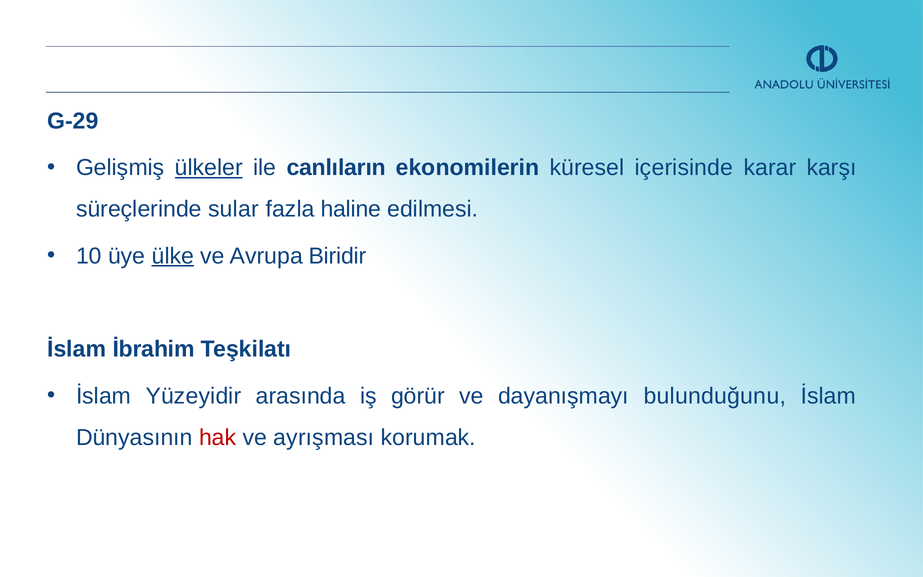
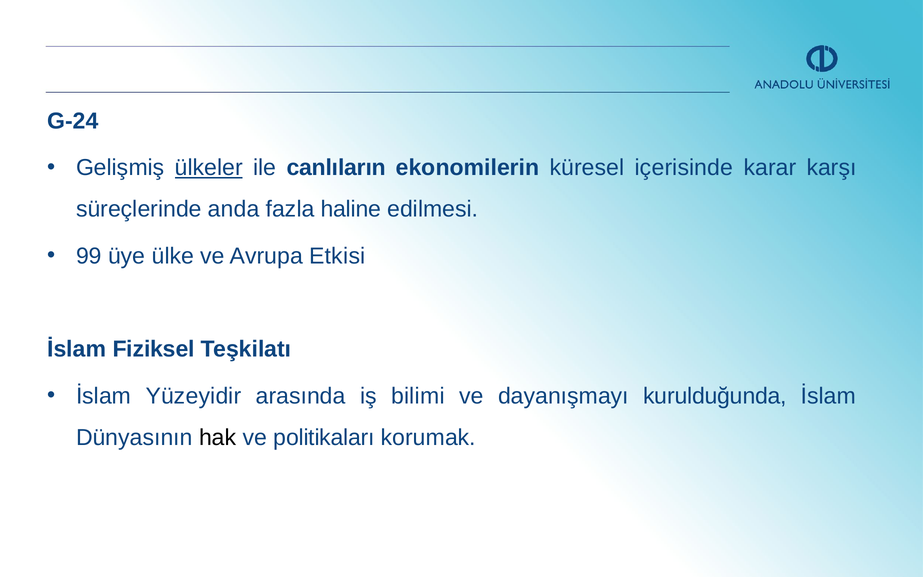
G-29: G-29 -> G-24 (73, 121)
sular: sular -> anda (234, 209)
10: 10 -> 99 (89, 256)
ülke underline: present -> none (173, 256)
Biridir: Biridir -> Etkisi (337, 256)
İbrahim: İbrahim -> Fiziksel (154, 349)
görür: görür -> bilimi (418, 396)
bulunduğunu: bulunduğunu -> kurulduğunda (715, 396)
hak colour: red -> black (218, 437)
ayrışması: ayrışması -> politikaları (324, 437)
